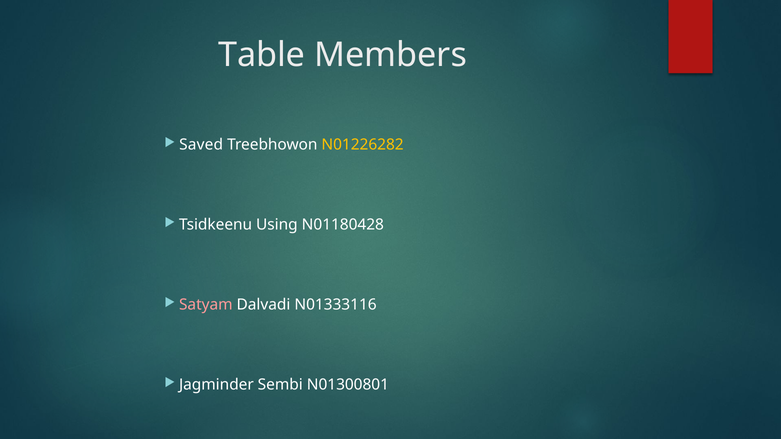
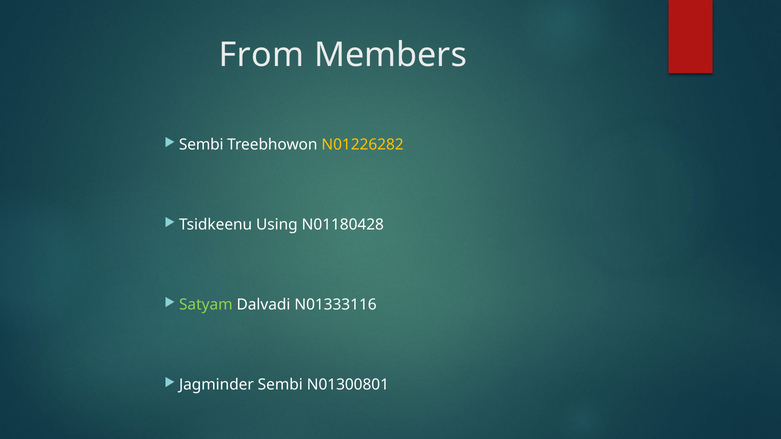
Table: Table -> From (261, 55)
Saved: Saved -> Sembi (201, 145)
Satyam colour: pink -> light green (206, 305)
